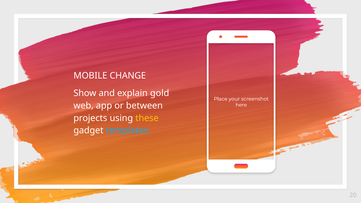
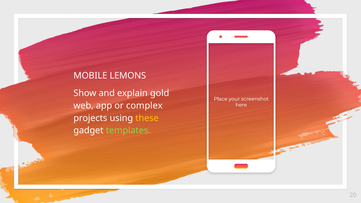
CHANGE: CHANGE -> LEMONS (128, 76)
between: between -> complex (144, 106)
templates colour: light blue -> light green (128, 131)
